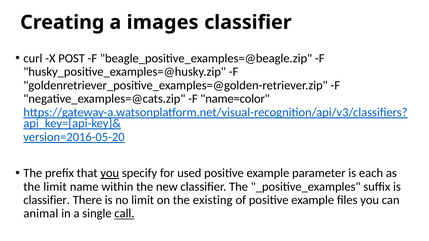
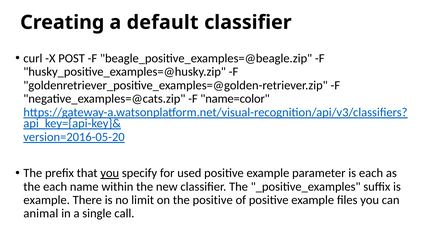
images: images -> default (163, 22)
the limit: limit -> each (55, 187)
classifier: classifier -> example (47, 200)
the existing: existing -> positive (213, 200)
call underline: present -> none (124, 214)
